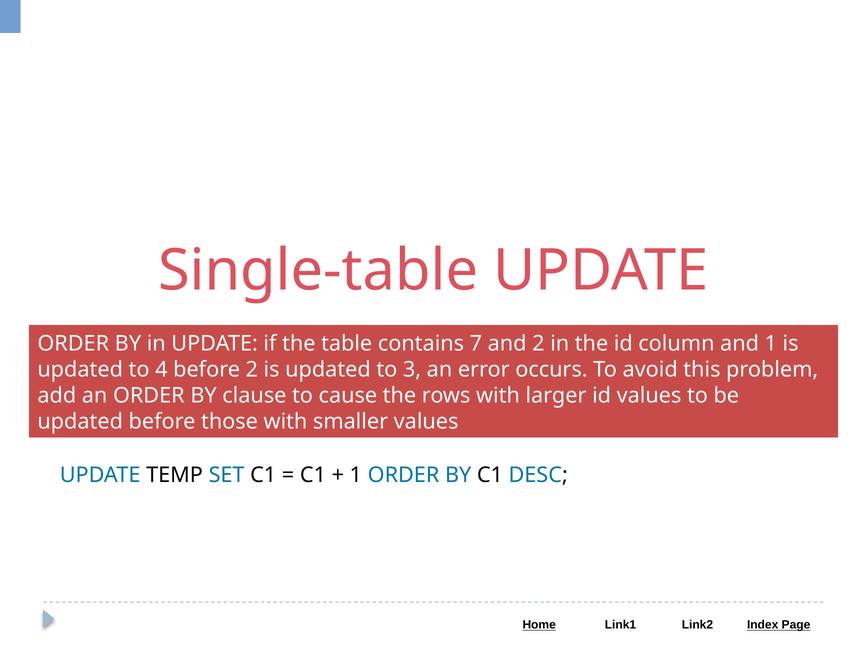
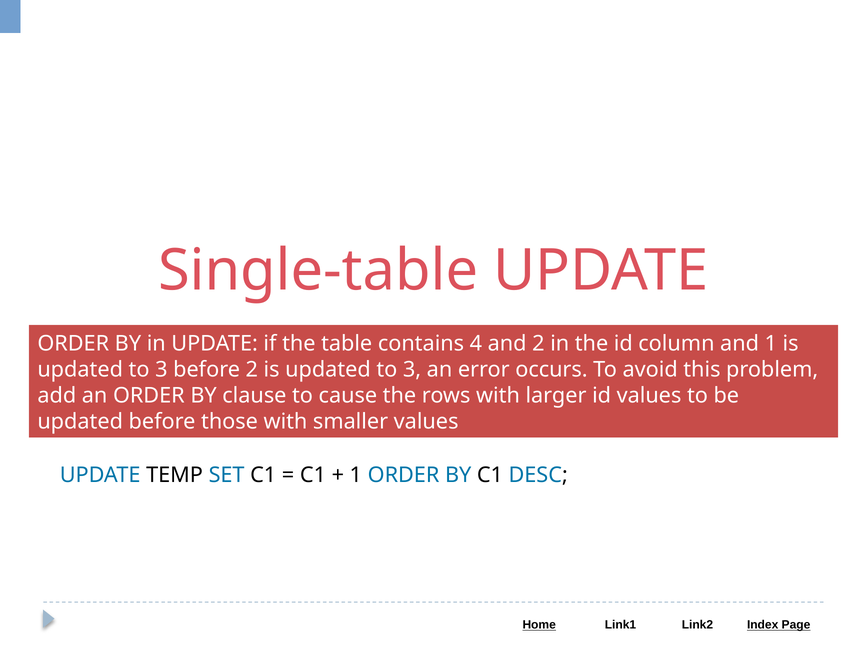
7: 7 -> 4 (476, 344)
4: 4 -> 3 (161, 370)
